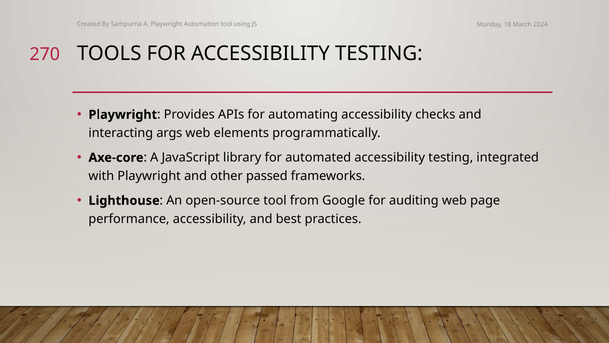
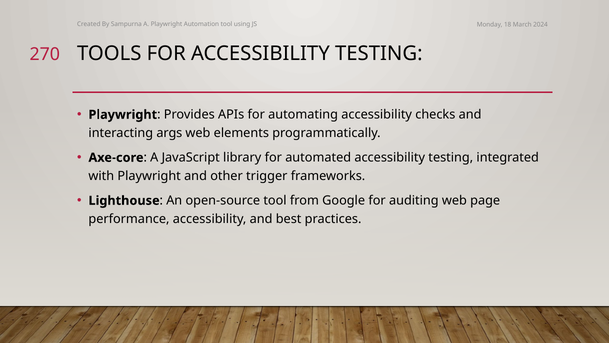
passed: passed -> trigger (267, 176)
